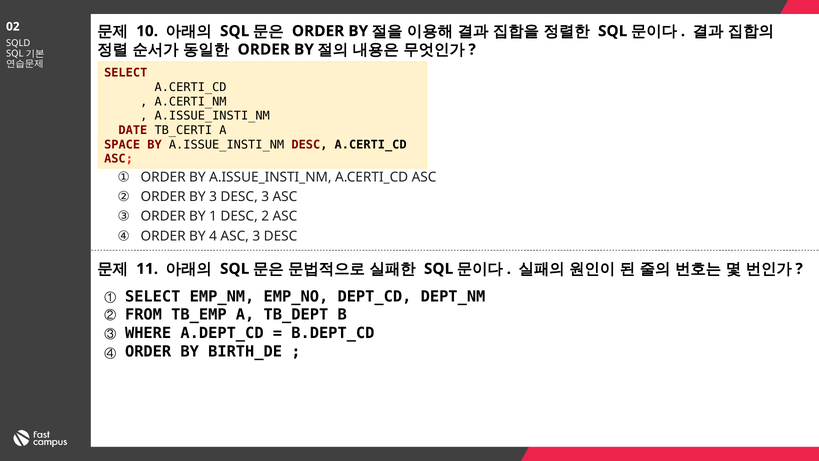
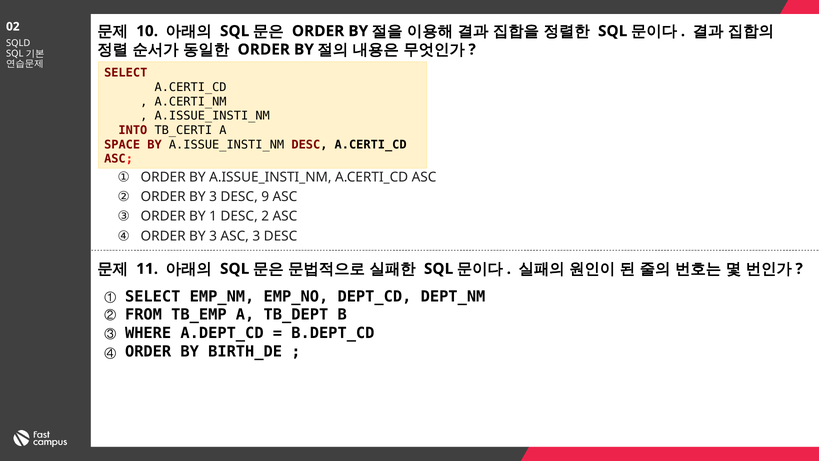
DATE: DATE -> INTO (133, 130)
DESC 3: 3 -> 9 (265, 197)
④ ORDER BY 4: 4 -> 3 (213, 236)
